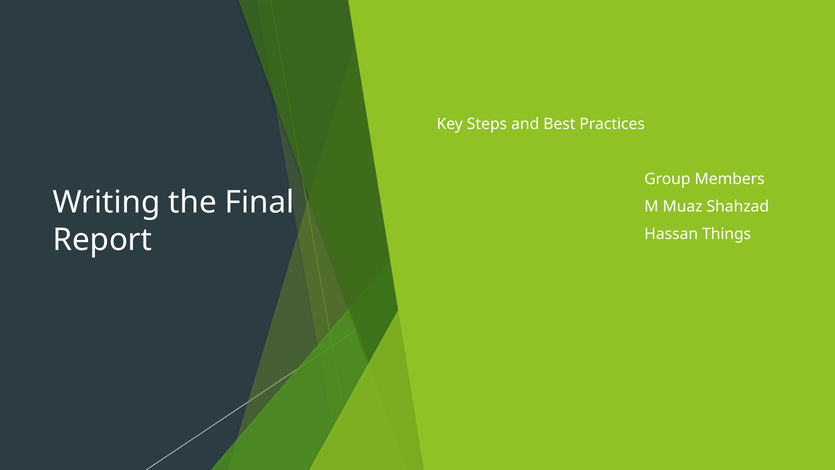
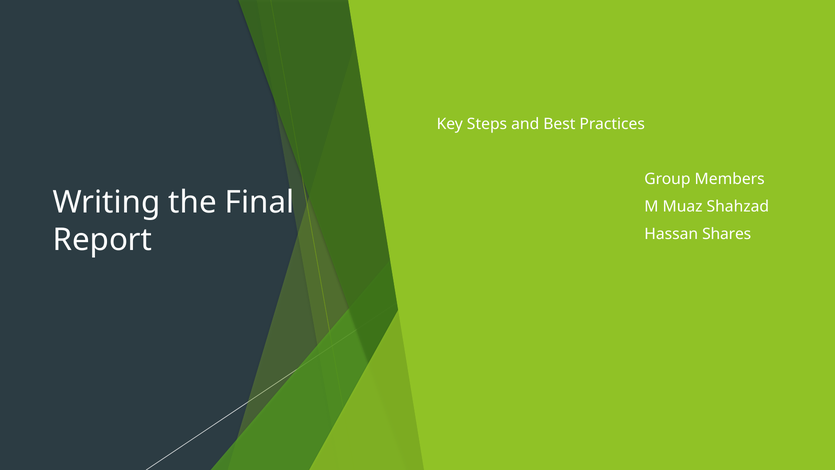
Things: Things -> Shares (727, 234)
